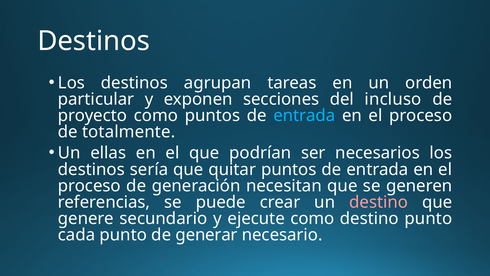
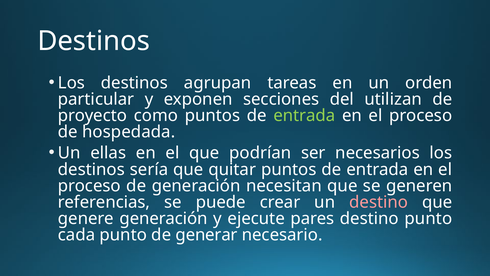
incluso: incluso -> utilizan (393, 99)
entrada colour: light blue -> light green (304, 115)
totalmente: totalmente -> hospedada (129, 132)
genere secundario: secundario -> generación (163, 218)
ejecute como: como -> pares (312, 218)
